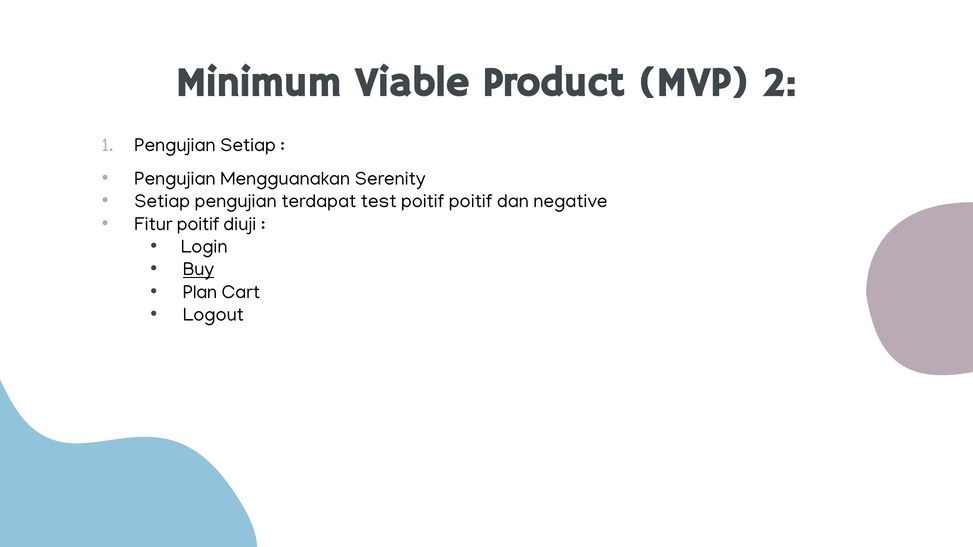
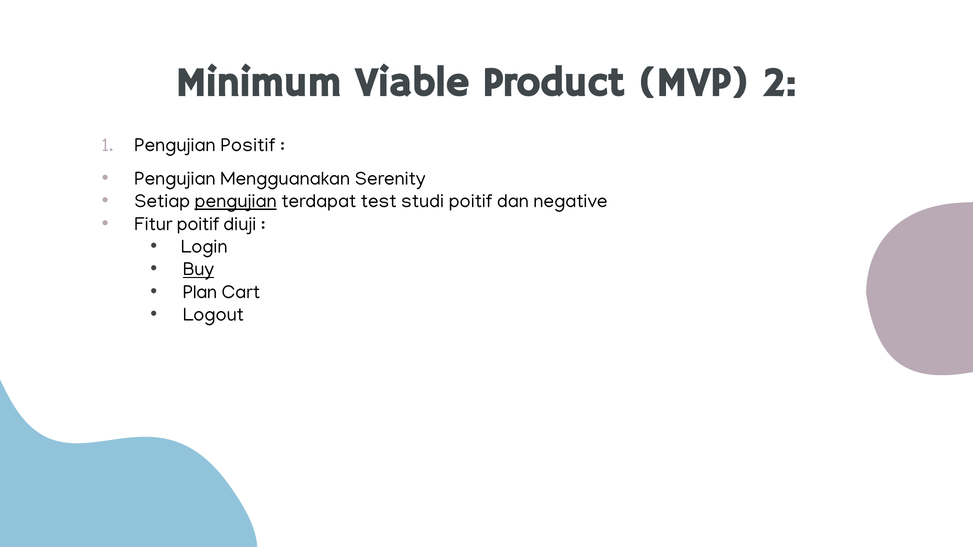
Pengujian Setiap: Setiap -> Positif (248, 145)
pengujian underline: none -> present (236, 201)
test poitif: poitif -> studi (423, 201)
